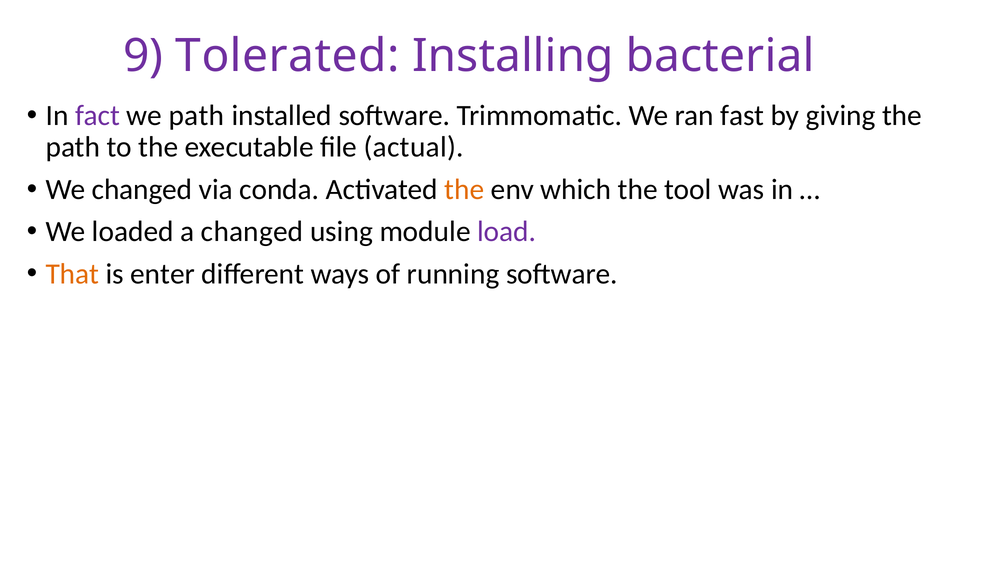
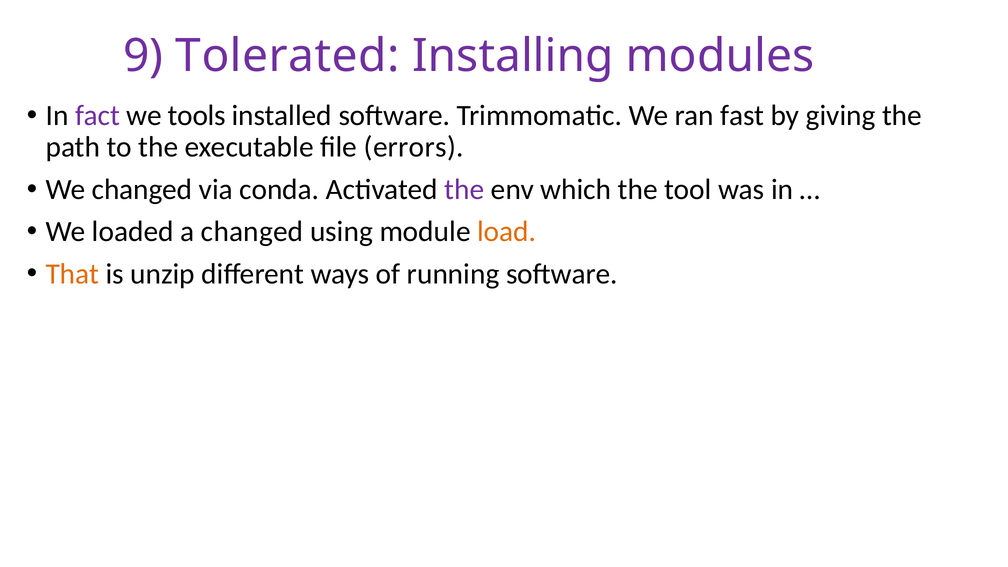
bacterial: bacterial -> modules (720, 56)
we path: path -> tools (197, 116)
actual: actual -> errors (414, 147)
the colour: orange -> purple (464, 189)
load colour: purple -> orange (507, 232)
enter: enter -> unzip (163, 274)
